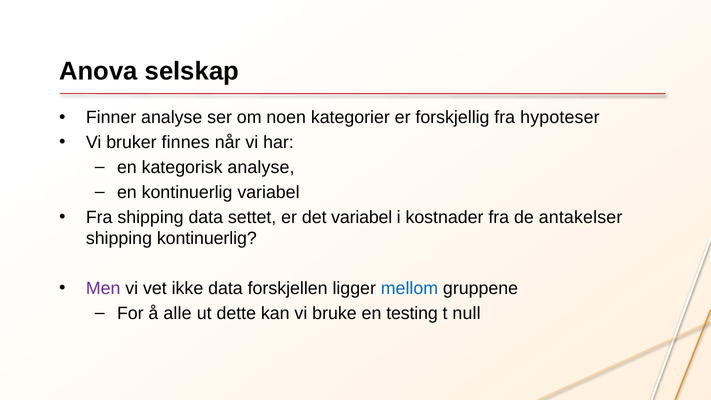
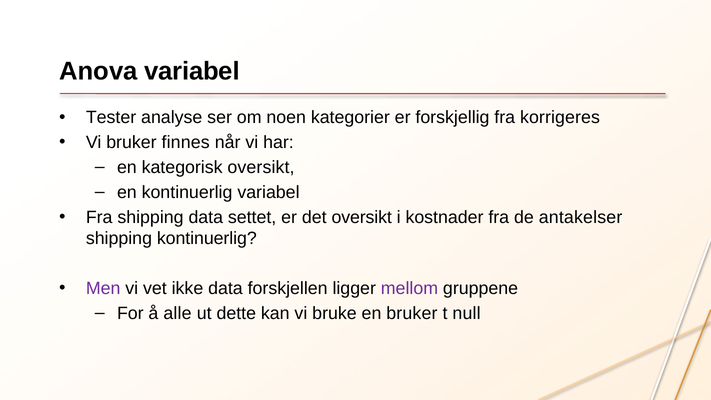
Anova selskap: selskap -> variabel (192, 71)
Finner: Finner -> Tester (111, 118)
hypoteser: hypoteser -> korrigeres (560, 118)
kategorisk analyse: analyse -> oversikt (261, 167)
det variabel: variabel -> oversikt (362, 217)
mellom colour: blue -> purple (409, 288)
en testing: testing -> bruker (412, 313)
